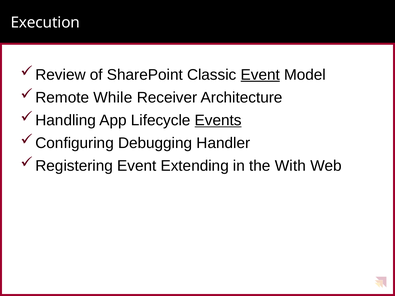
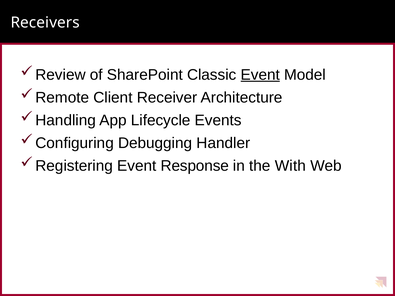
Execution: Execution -> Receivers (45, 22)
While: While -> Client (113, 98)
Events underline: present -> none (218, 120)
Extending: Extending -> Response (195, 166)
